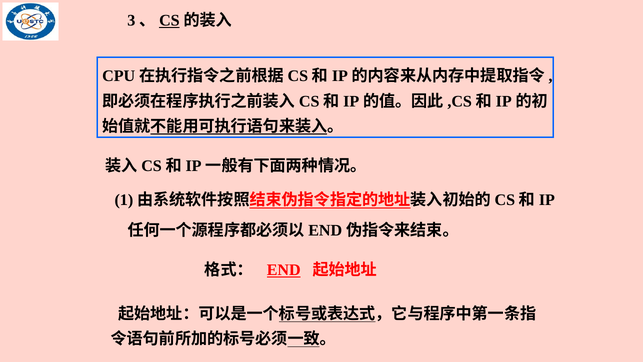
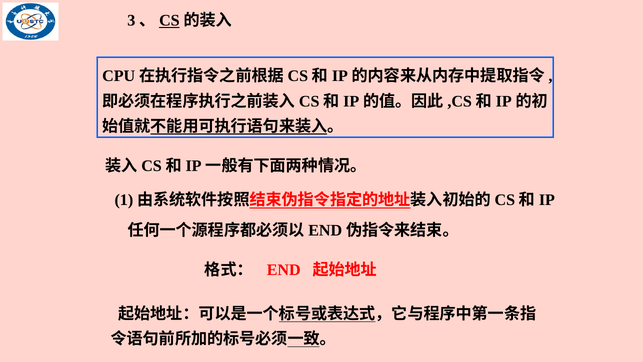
END underline: present -> none (284, 270)
